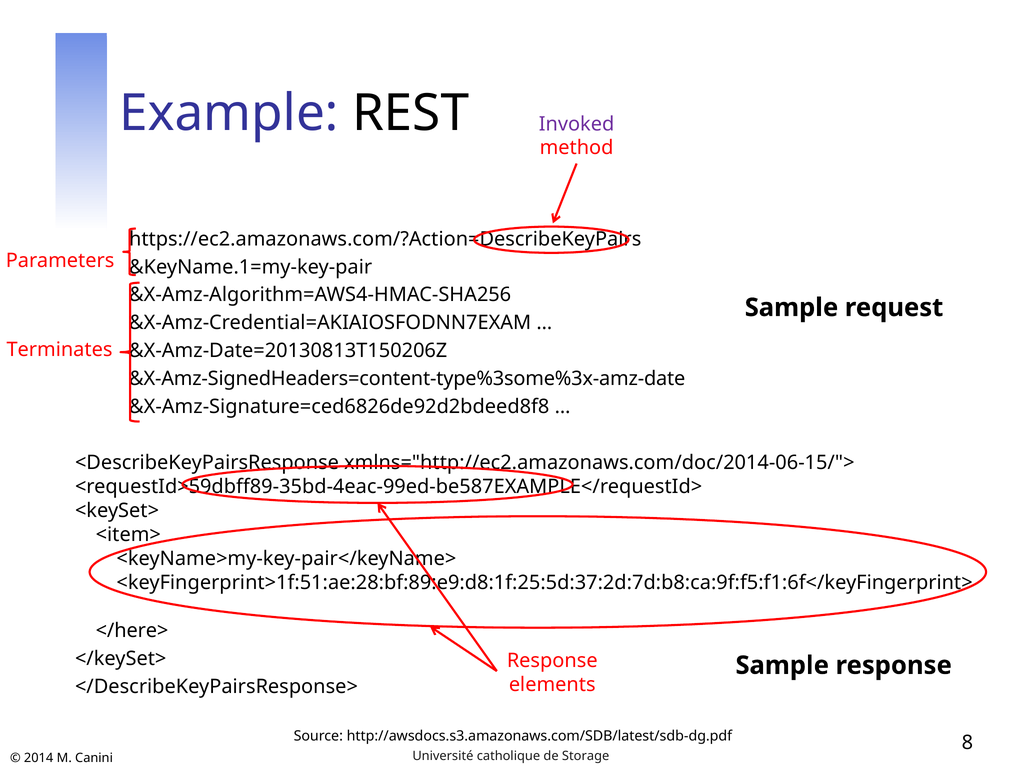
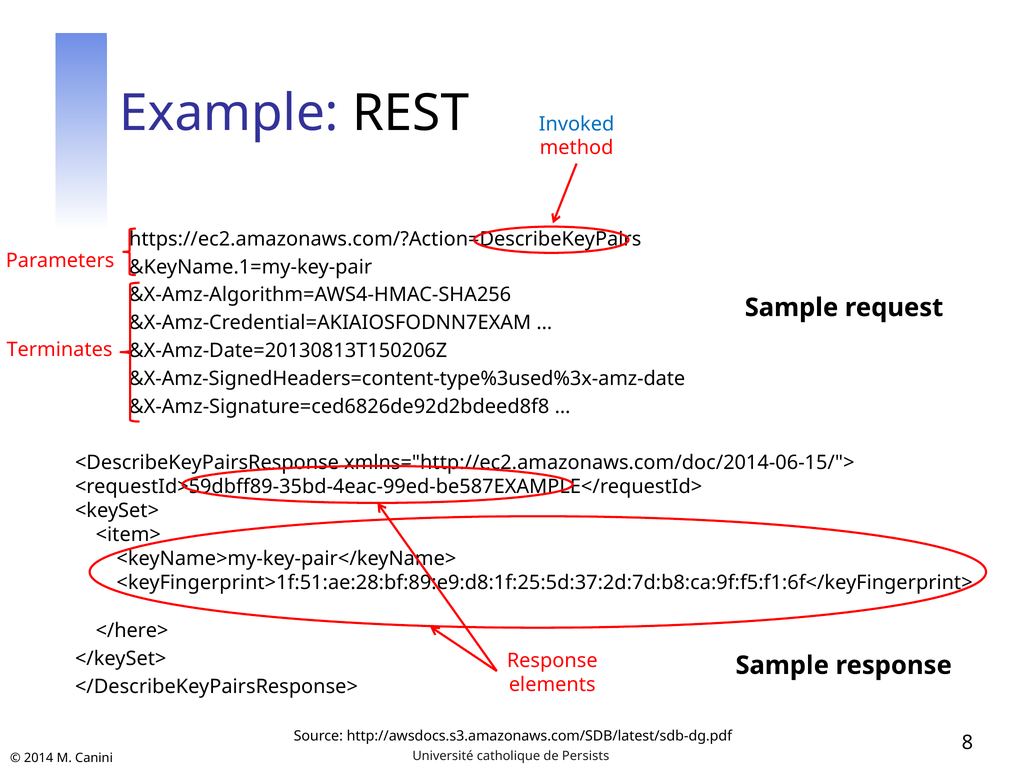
Invoked colour: purple -> blue (577, 124)
&X-Amz-SignedHeaders=content-type%3some%3x-amz-date: &X-Amz-SignedHeaders=content-type%3some%3x-amz-date -> &X-Amz-SignedHeaders=content-type%3used%3x-amz-date (407, 379)
Storage: Storage -> Persists (586, 755)
